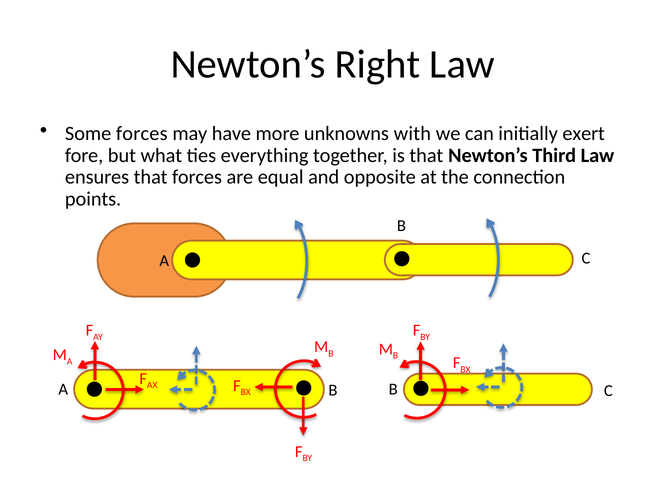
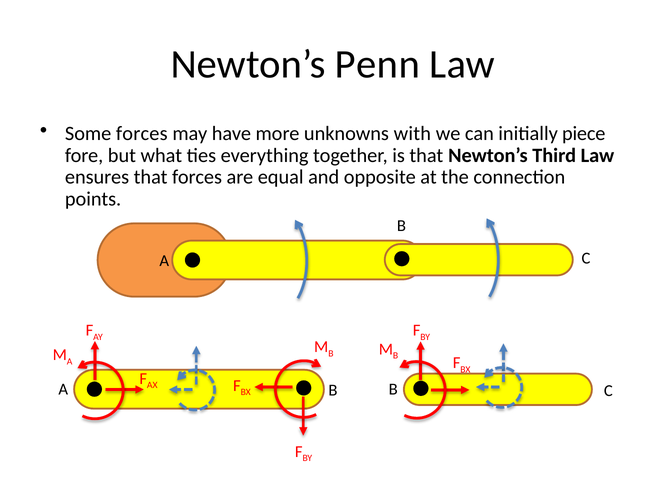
Right: Right -> Penn (377, 64)
exert: exert -> piece (584, 134)
